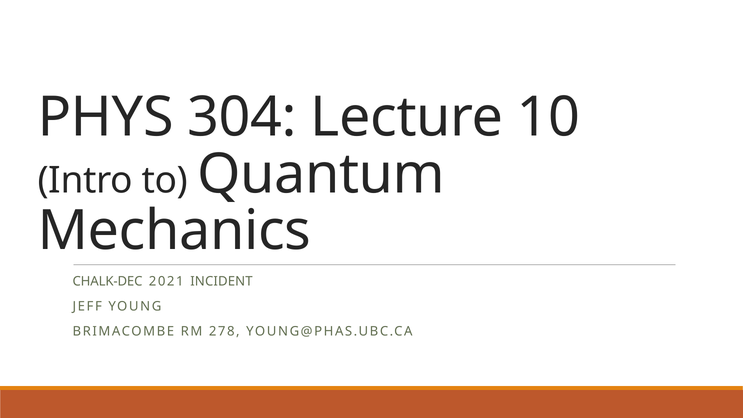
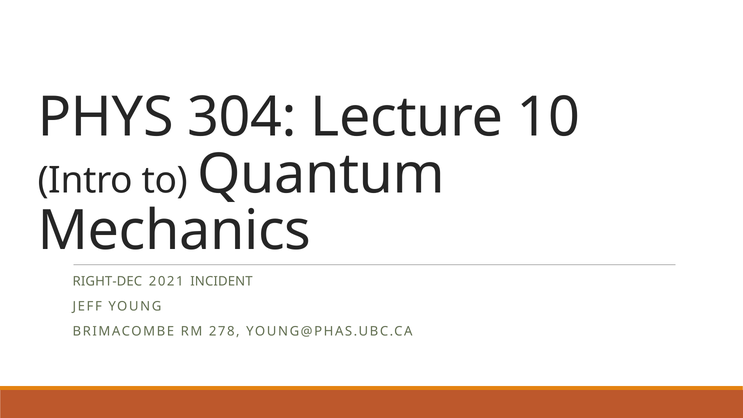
CHALK-DEC: CHALK-DEC -> RIGHT-DEC (107, 281)
